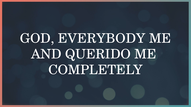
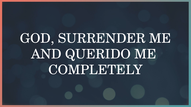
EVERYBODY: EVERYBODY -> SURRENDER (102, 39)
